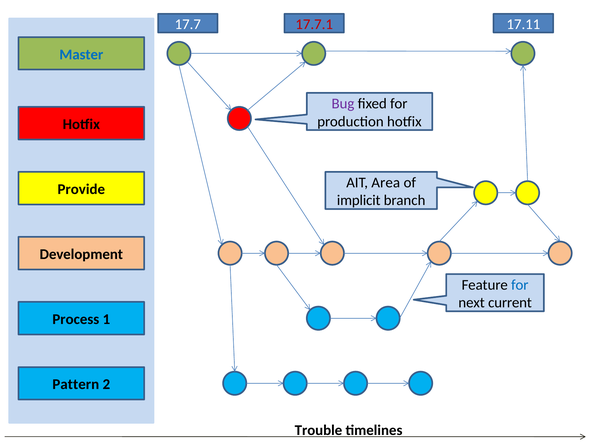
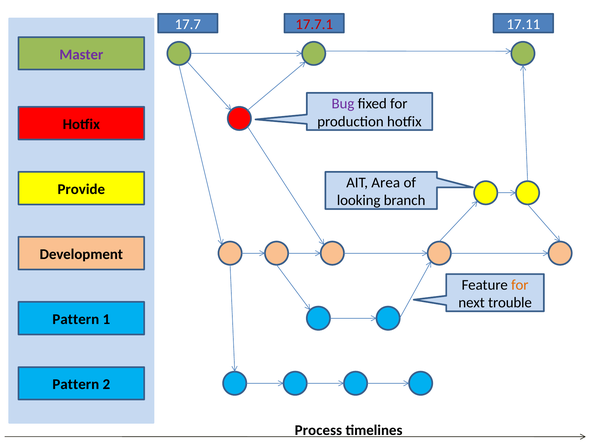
Master colour: blue -> purple (81, 54)
implicit: implicit -> looking (359, 201)
for colour: blue -> orange (520, 285)
current: current -> trouble (510, 303)
Process: Process -> Pattern (76, 319)
Trouble: Trouble -> Process (318, 430)
